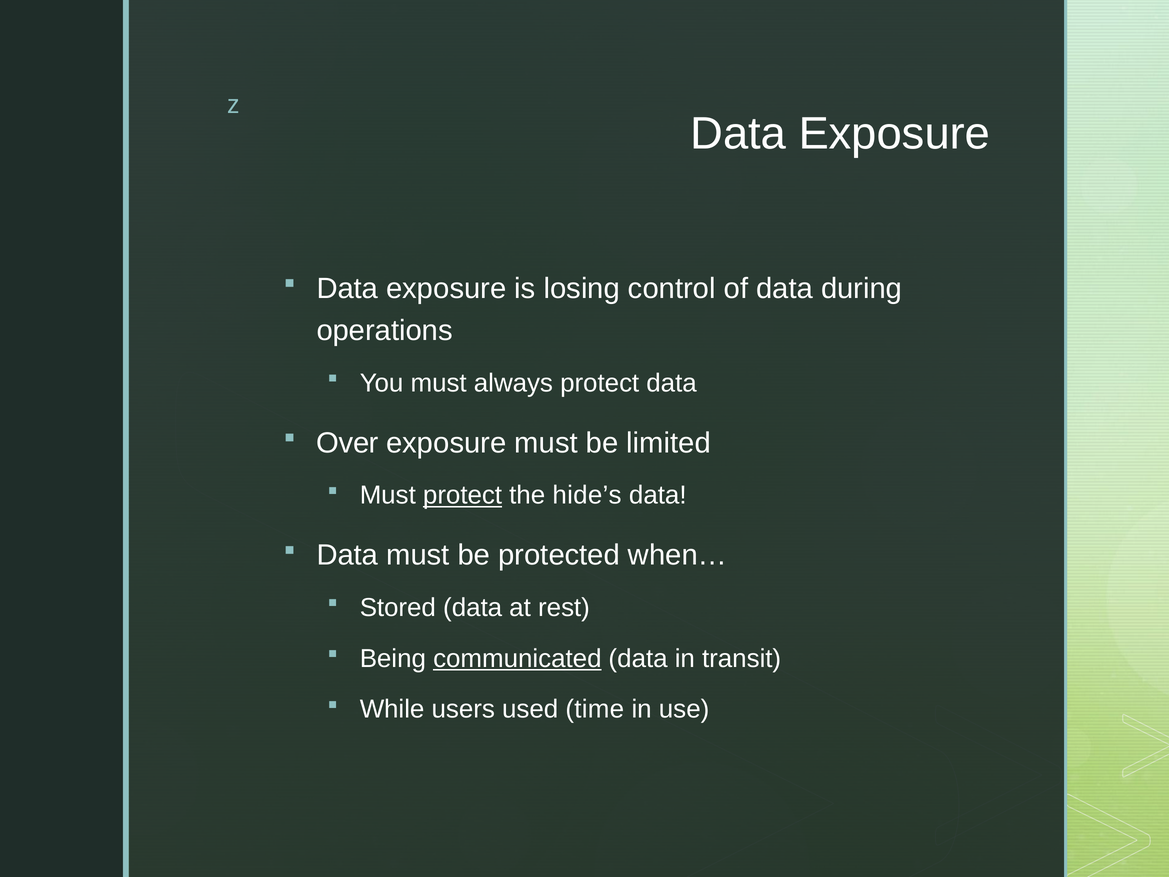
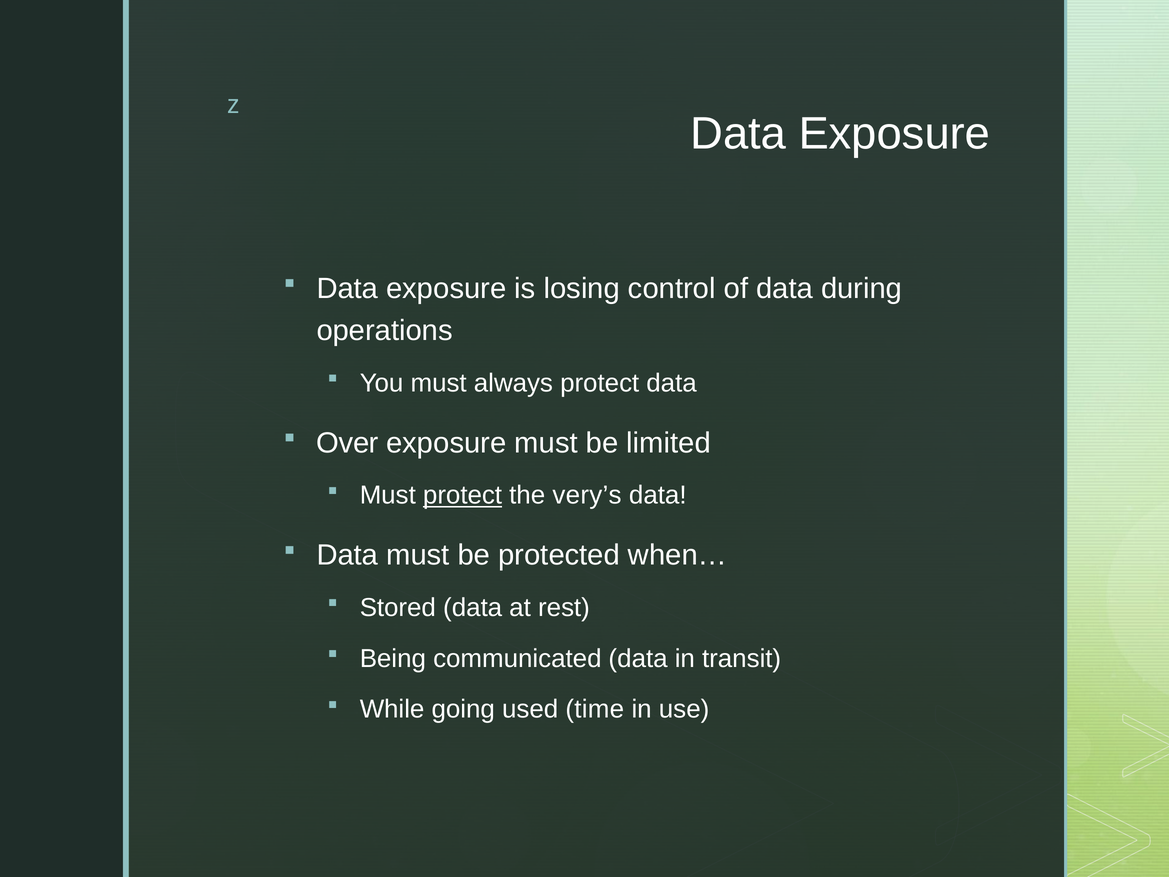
hide’s: hide’s -> very’s (587, 495)
communicated underline: present -> none (517, 658)
users: users -> going (463, 709)
